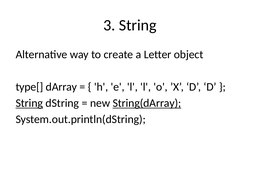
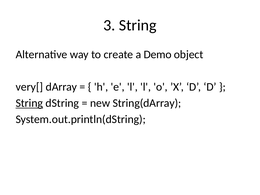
Letter: Letter -> Demo (158, 55)
type[: type[ -> very[ (29, 87)
String(dArray underline: present -> none (147, 103)
